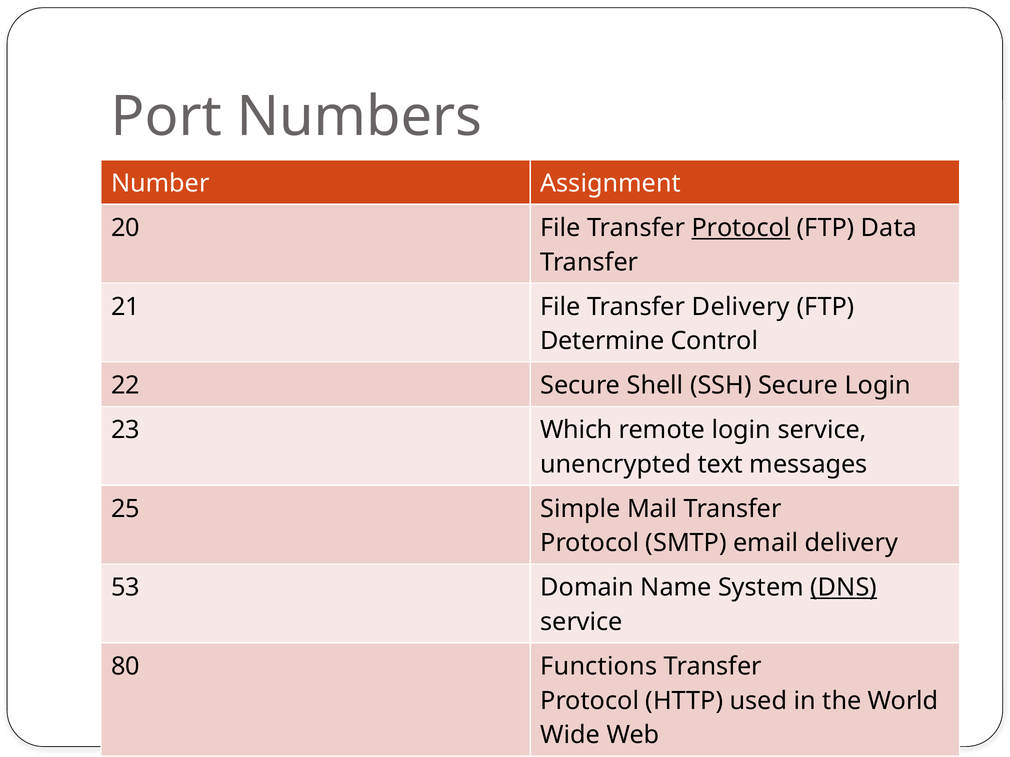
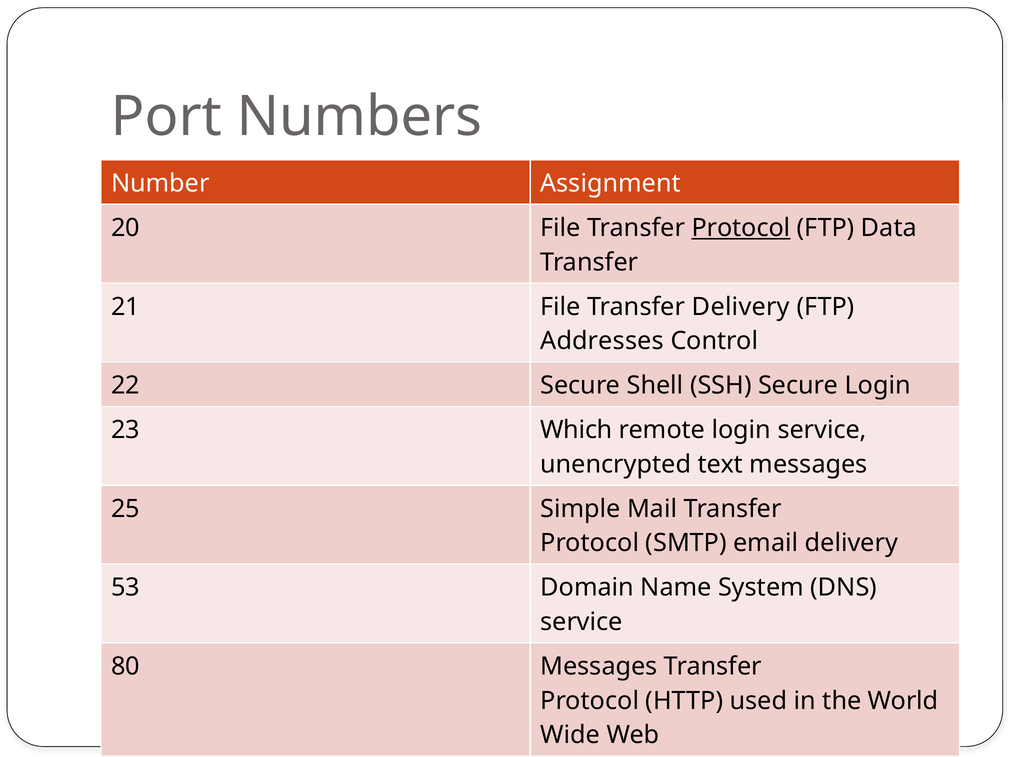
Determine: Determine -> Addresses (602, 341)
DNS underline: present -> none (844, 588)
80 Functions: Functions -> Messages (599, 667)
